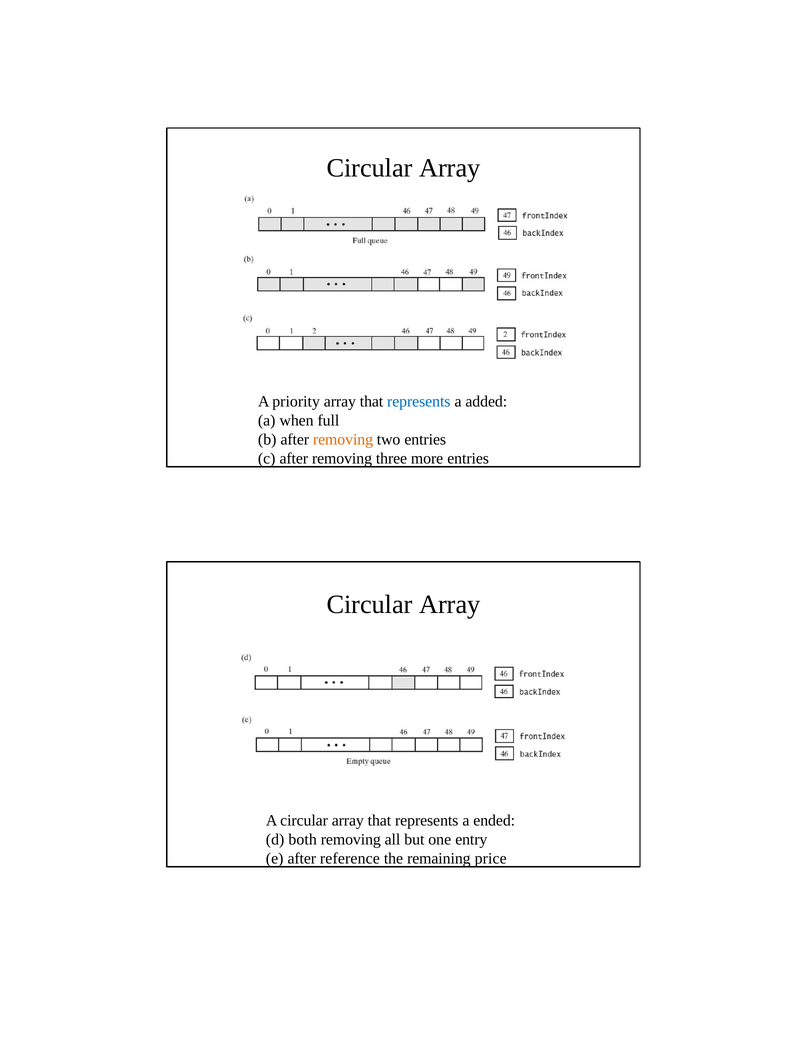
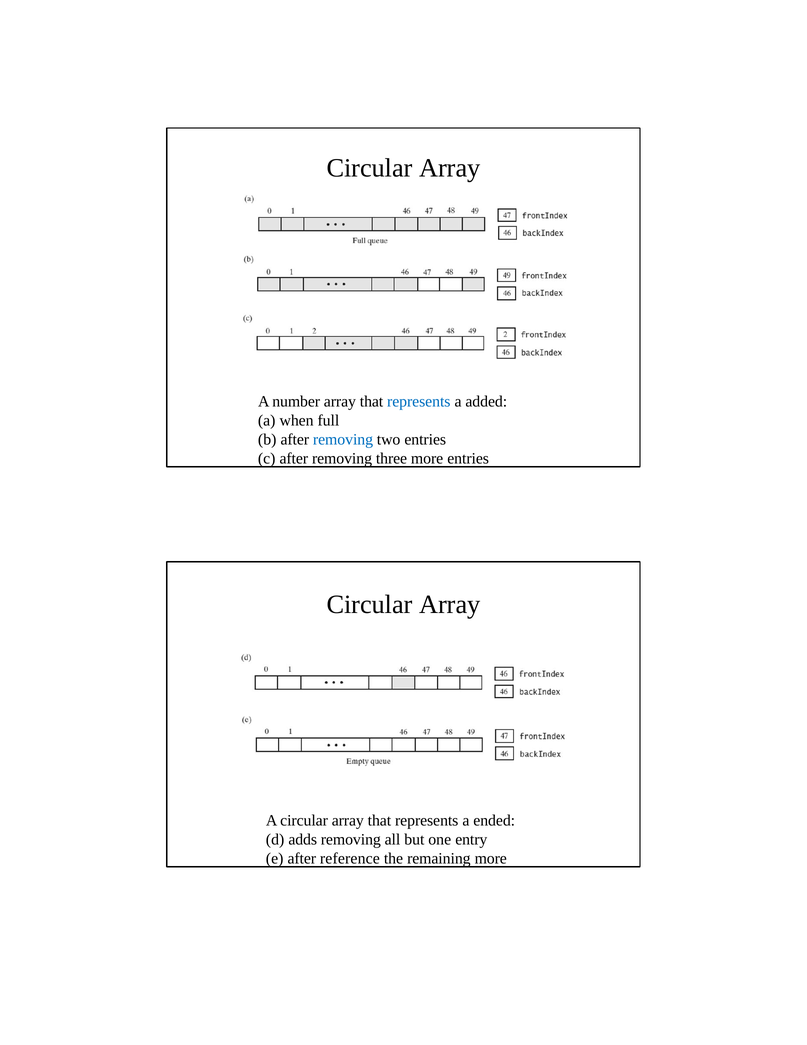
priority: priority -> number (296, 401)
removing colour: orange -> blue (343, 439)
both: both -> adds (303, 839)
remaining price: price -> more (491, 858)
